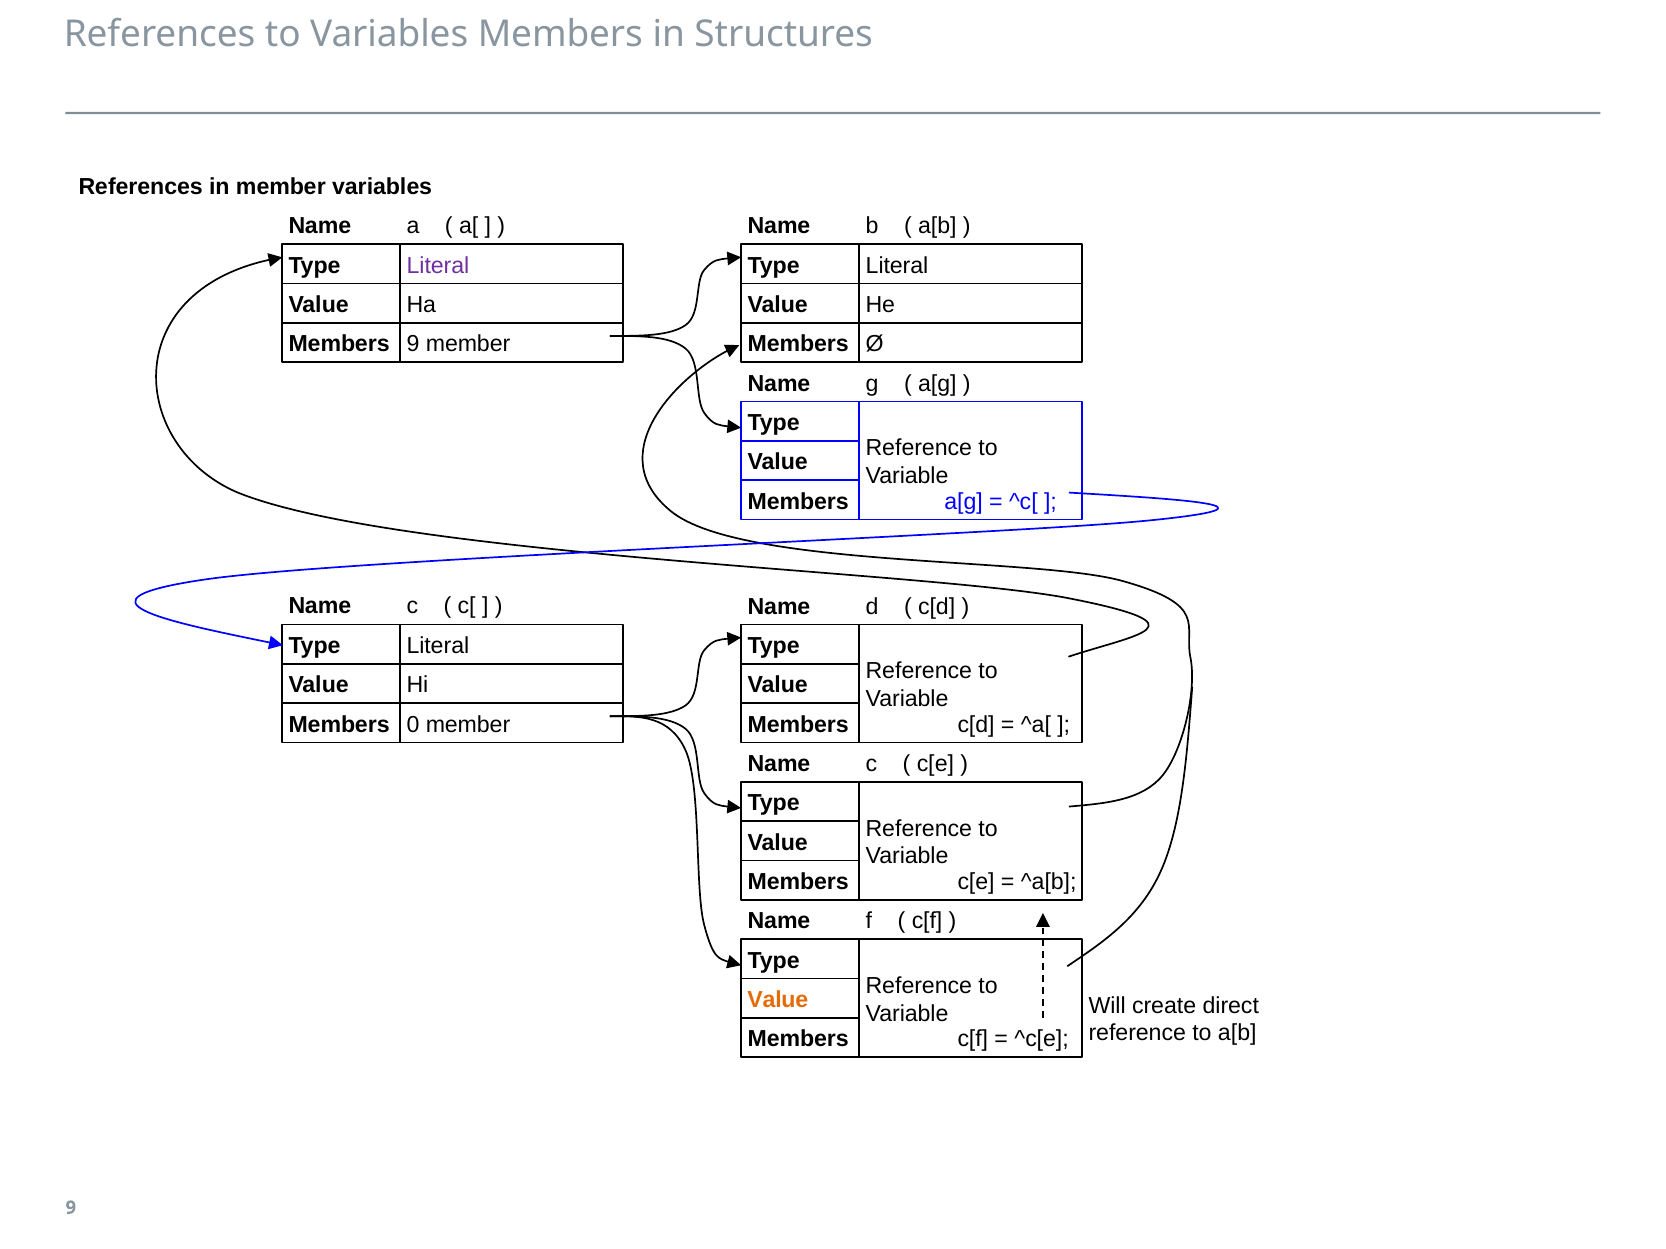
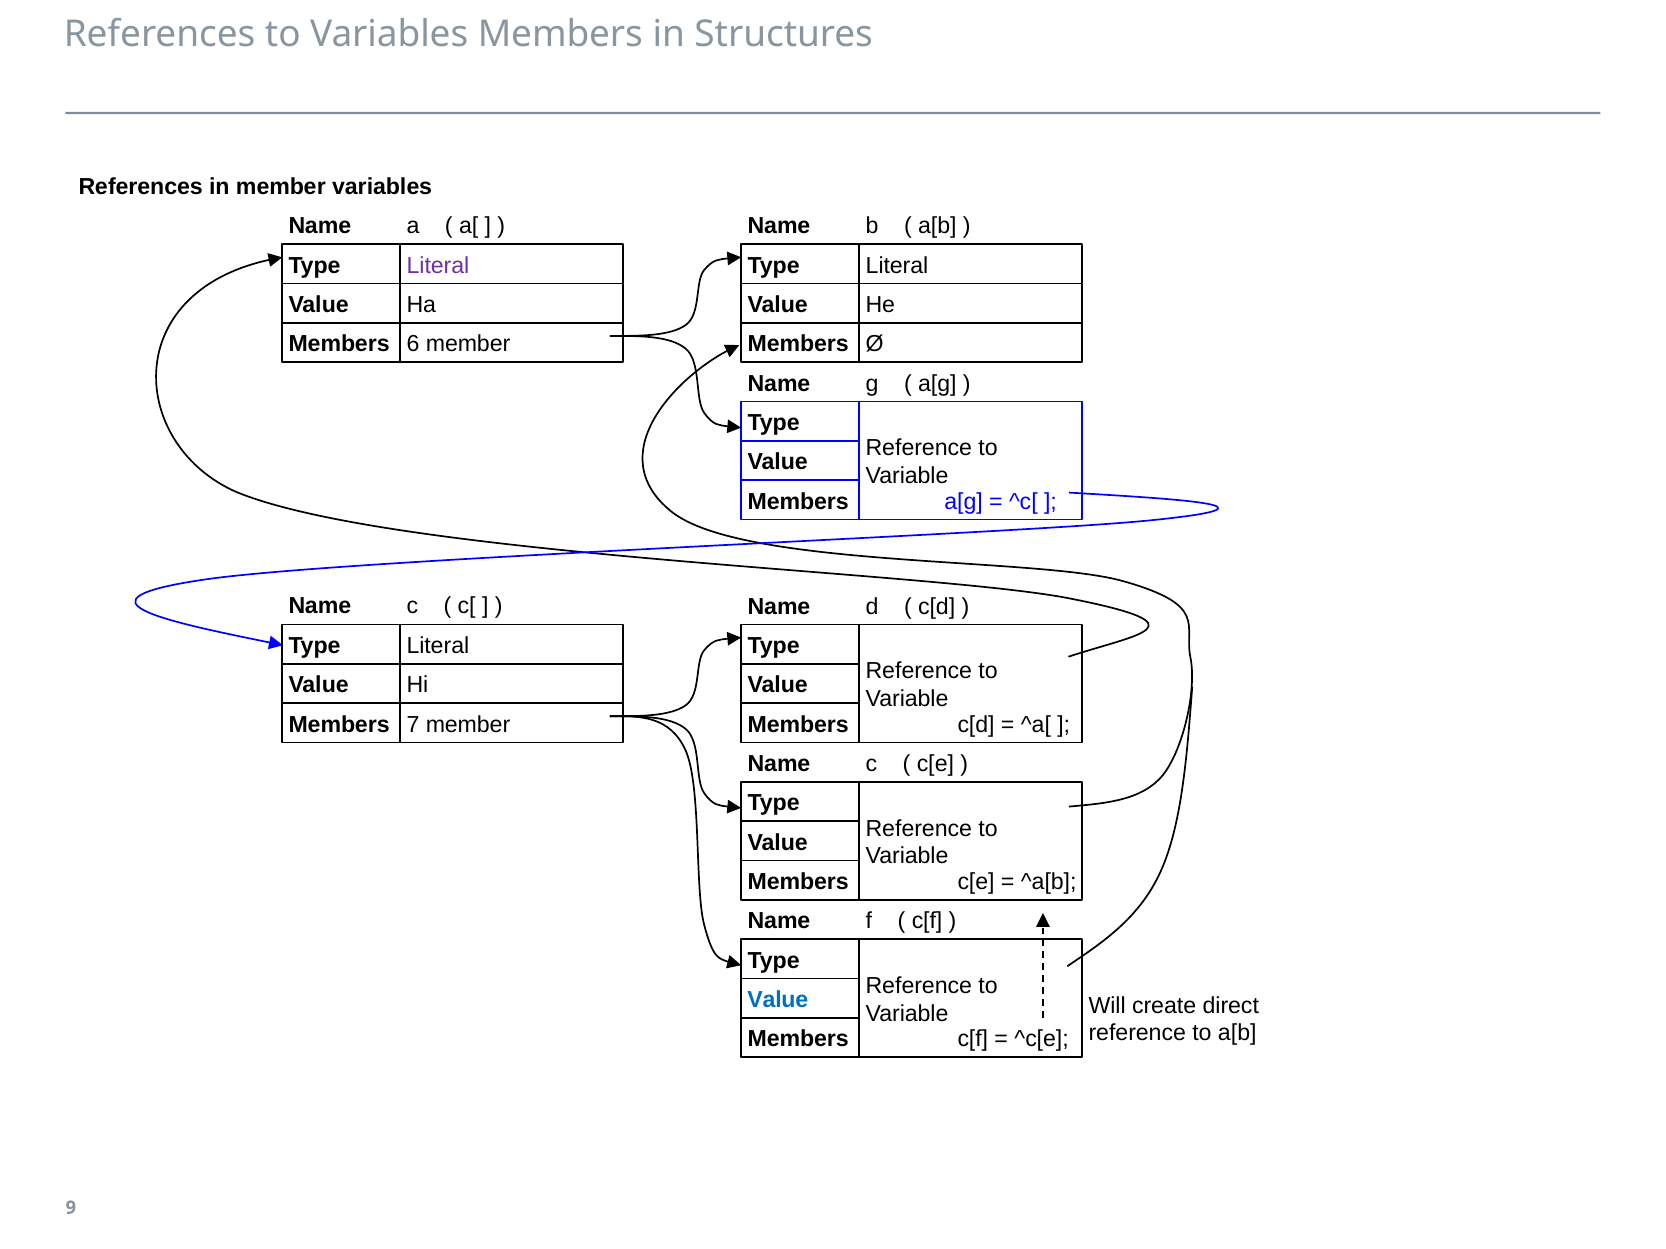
Members 9: 9 -> 6 (413, 344)
0: 0 -> 7 (413, 725)
Value colour: orange -> blue (778, 1000)
